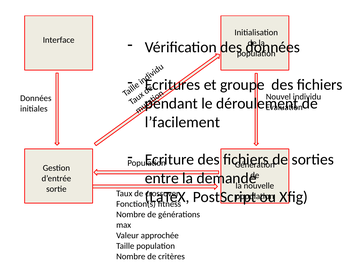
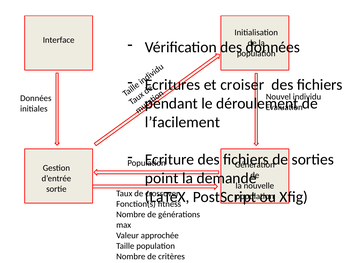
groupe: groupe -> croiser (242, 85)
entre: entre -> point (162, 178)
